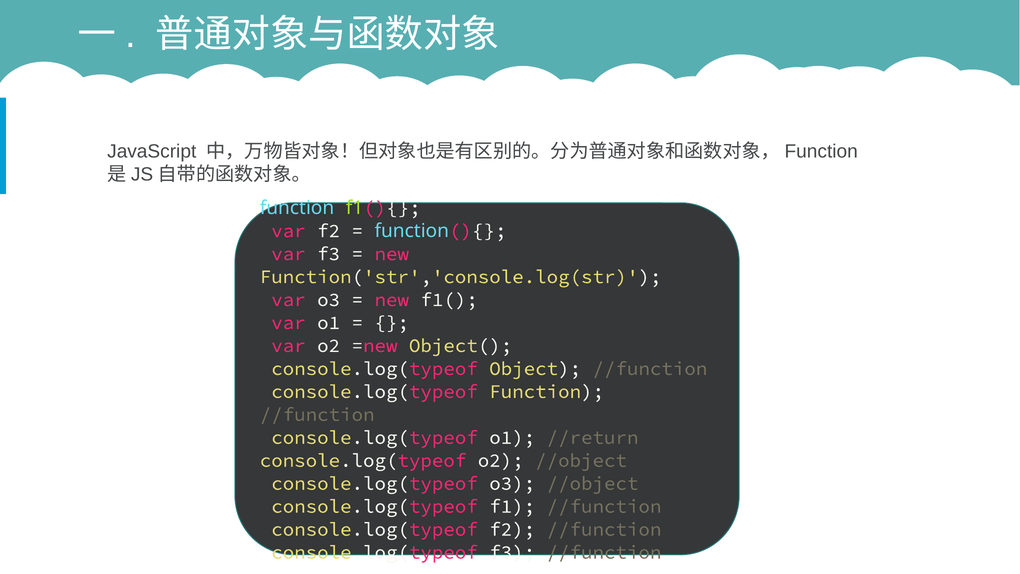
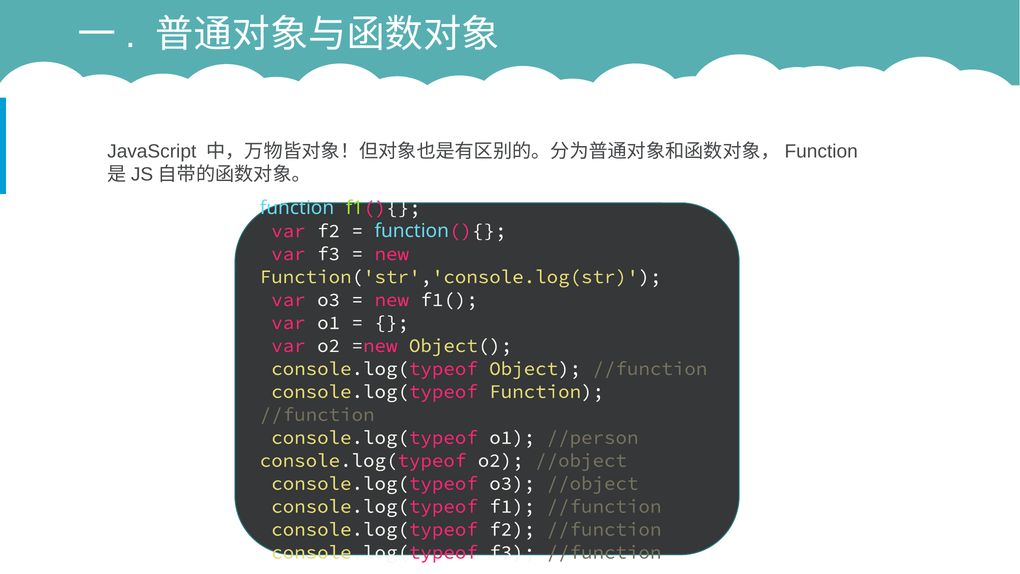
//return: //return -> //person (593, 437)
